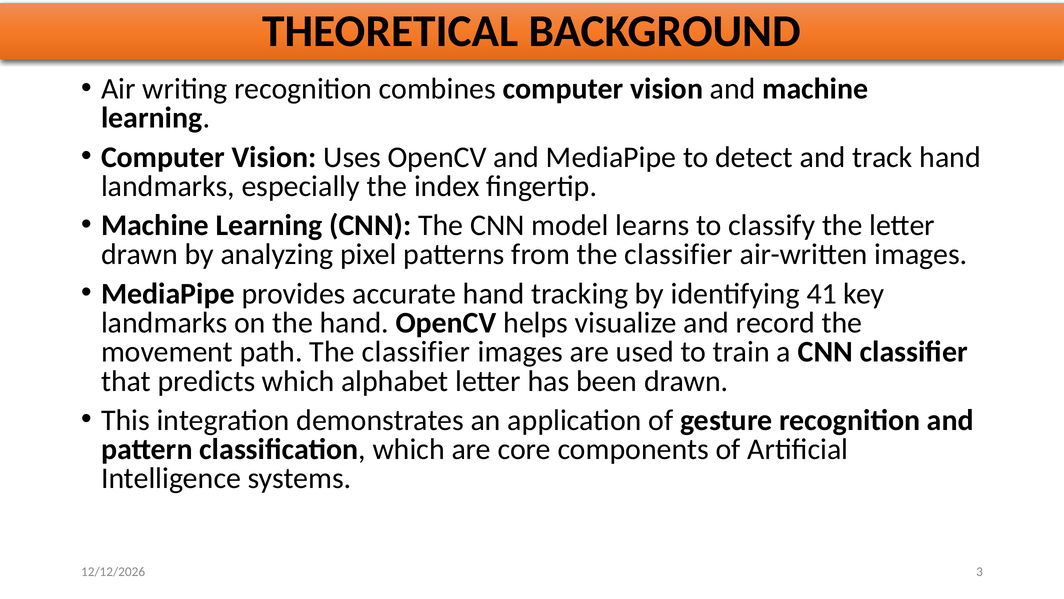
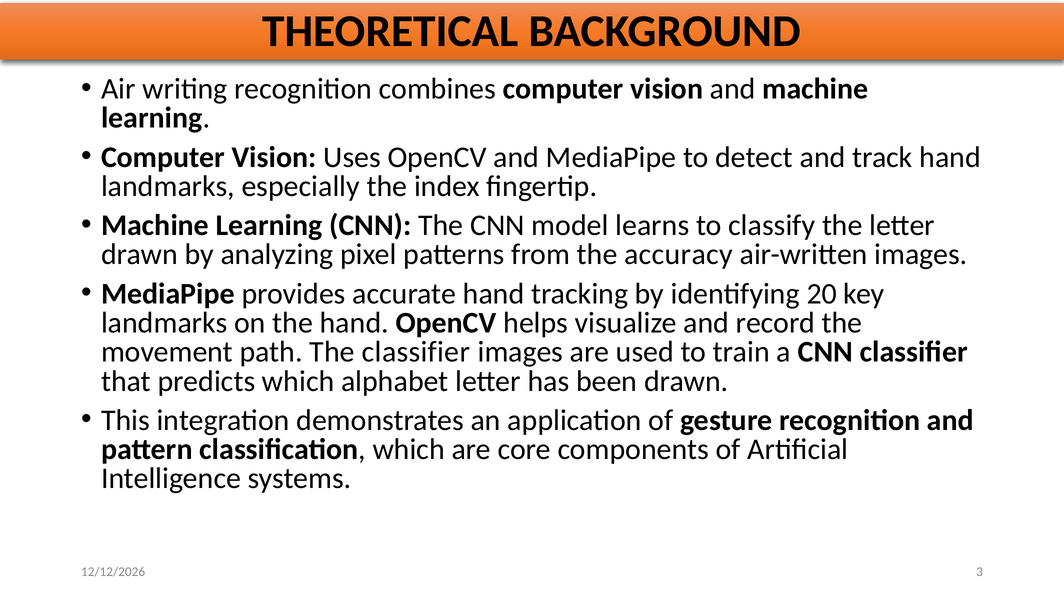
from the classifier: classifier -> accuracy (678, 254)
41: 41 -> 20 (822, 293)
